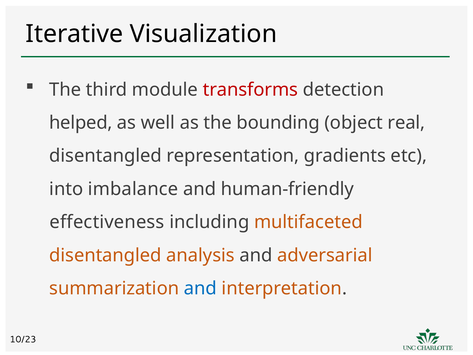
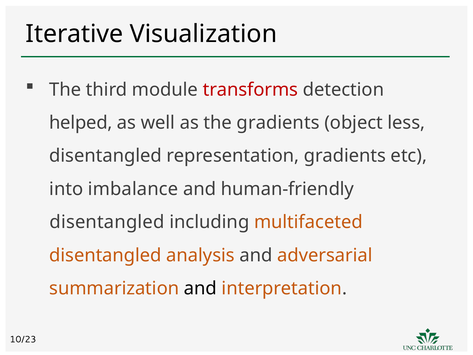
the bounding: bounding -> gradients (278, 123)
real: real -> less (406, 123)
effectiveness: effectiveness -> disentangled (107, 222)
and colour: blue -> black (200, 288)
